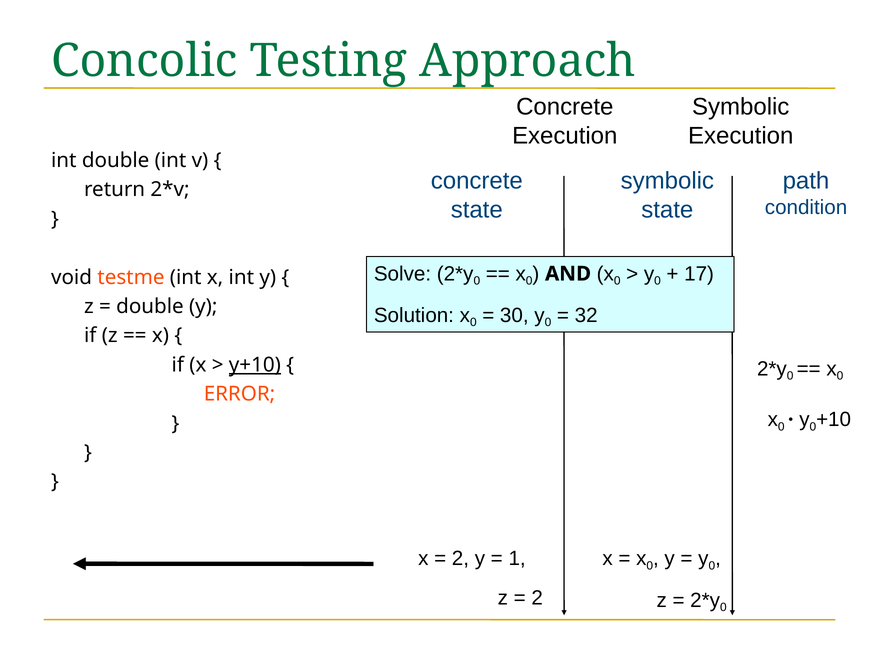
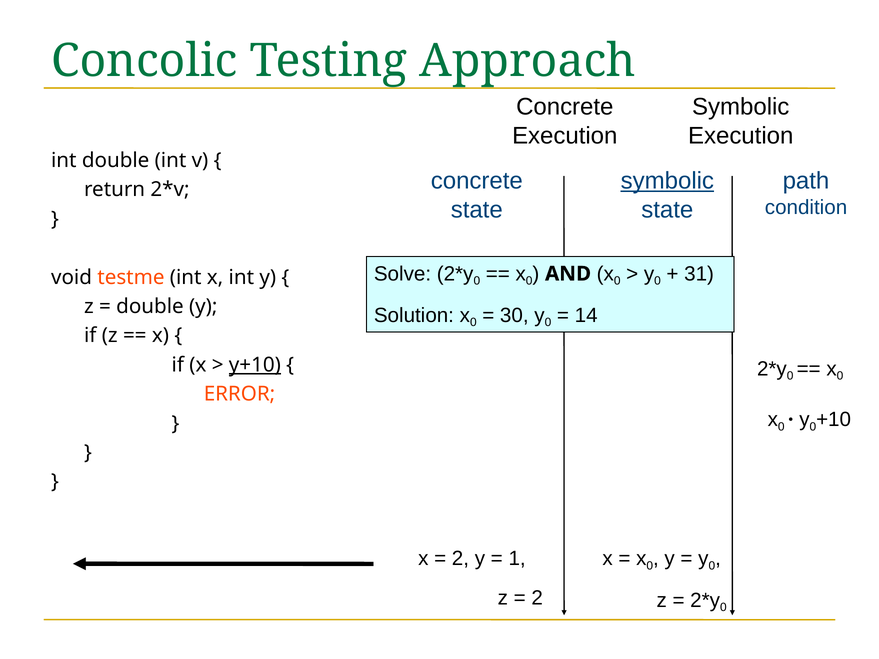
symbolic underline: none -> present (667, 181)
17: 17 -> 31 (699, 274)
32: 32 -> 14 (586, 316)
